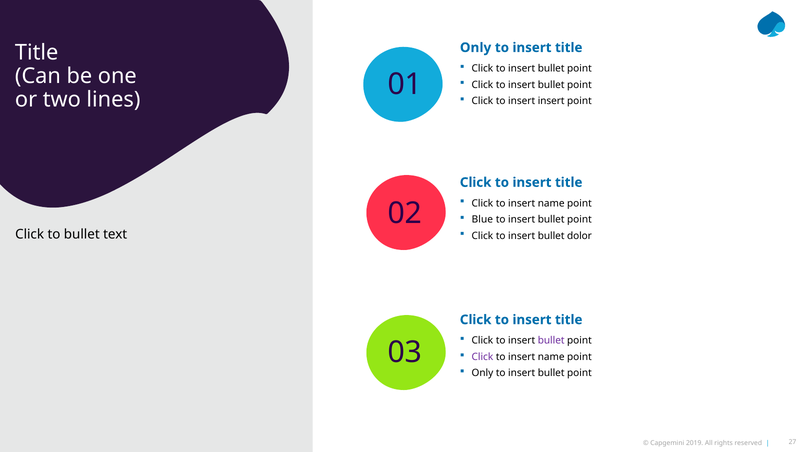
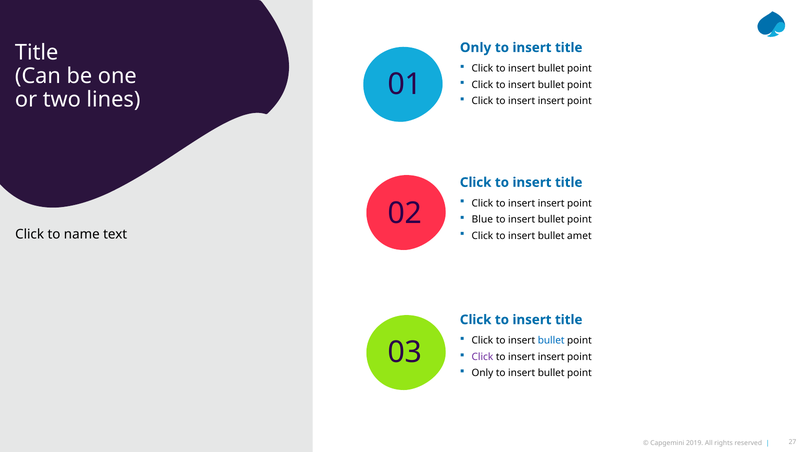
name: name -> insert (551, 203)
dolor: dolor -> amet (579, 236)
to bullet: bullet -> name (82, 234)
bullet colour: purple -> blue (551, 340)
name: name -> insert (551, 357)
